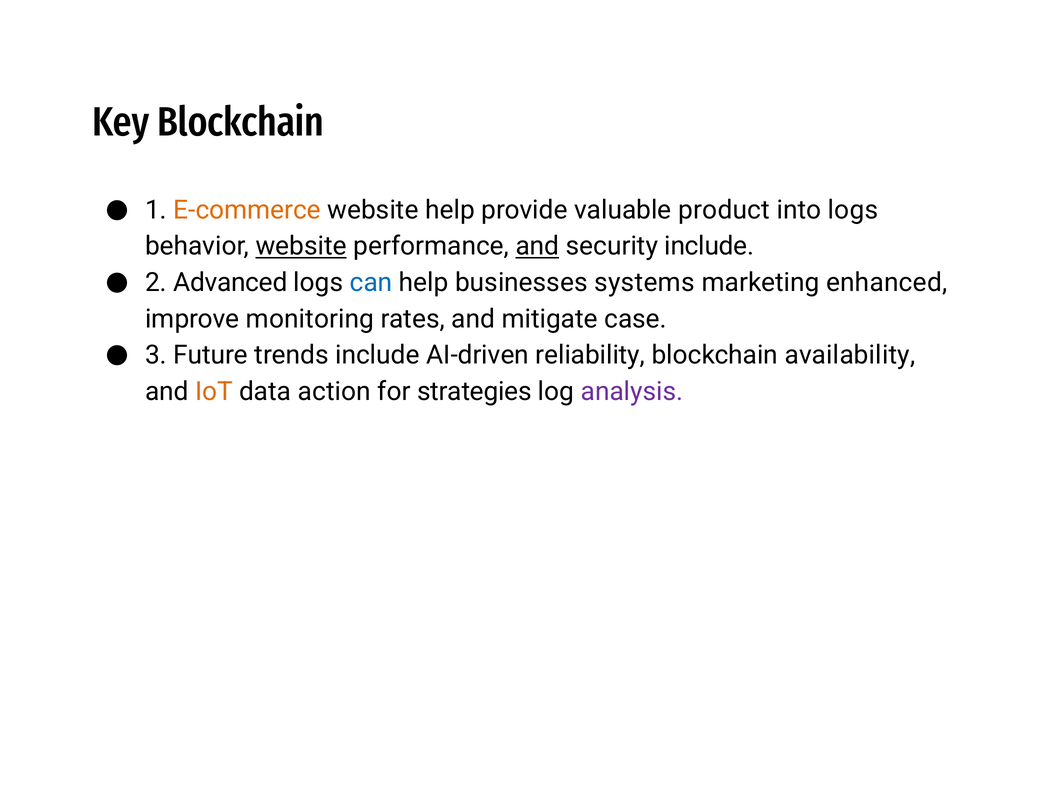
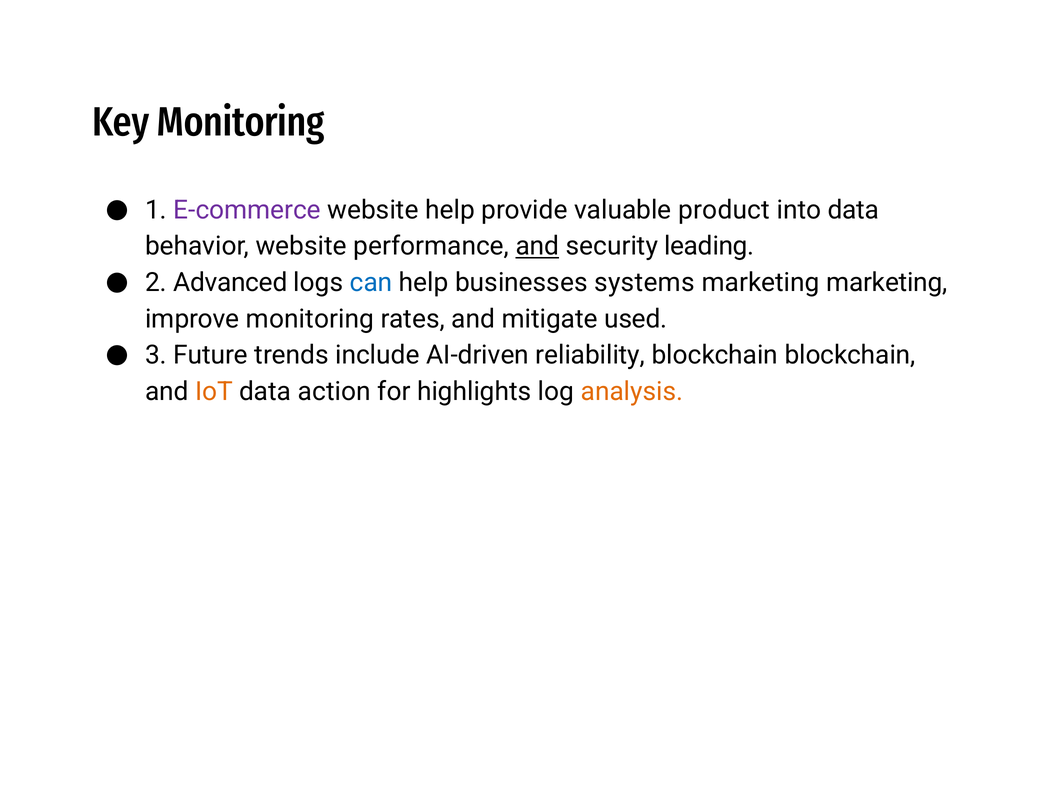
Key Blockchain: Blockchain -> Monitoring (241, 122)
E-commerce colour: orange -> purple (247, 210)
into logs: logs -> data (853, 210)
website underline: present -> none (301, 246)
security include: include -> leading (709, 246)
marketing enhanced: enhanced -> marketing (887, 283)
case: case -> used (636, 319)
blockchain availability: availability -> blockchain (850, 355)
strategies: strategies -> highlights (474, 392)
analysis colour: purple -> orange (632, 392)
